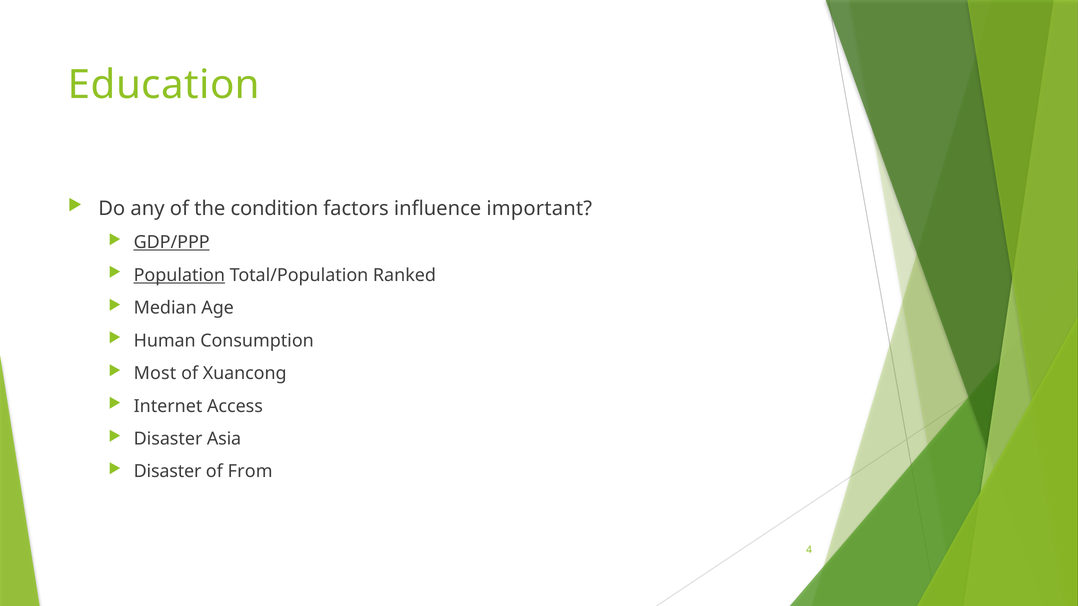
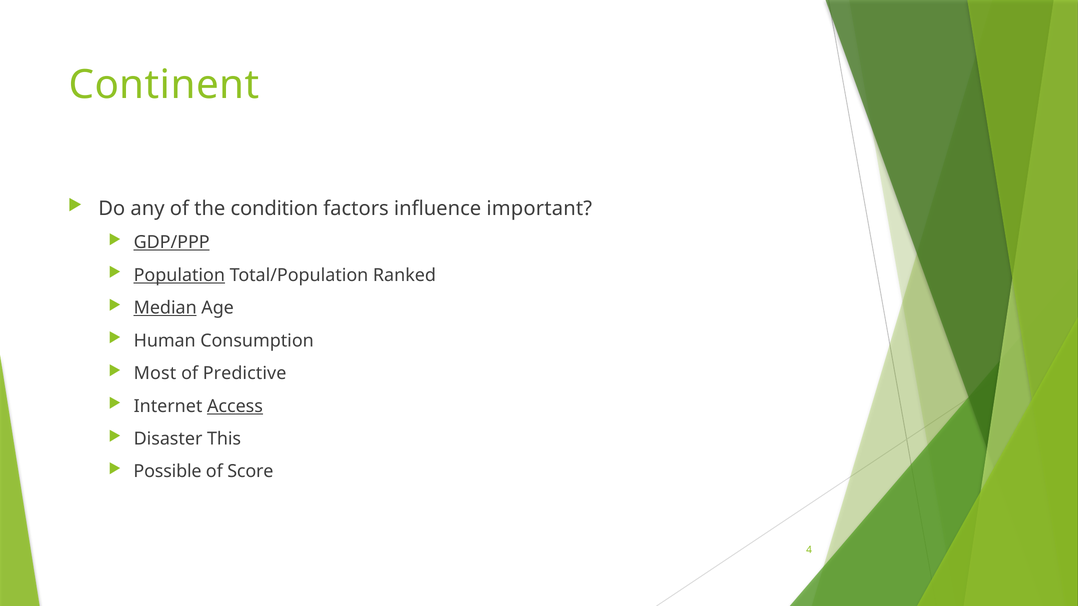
Education: Education -> Continent (164, 85)
Median underline: none -> present (165, 308)
Xuancong: Xuancong -> Predictive (245, 374)
Access underline: none -> present (235, 406)
Asia: Asia -> This (224, 439)
Disaster: Disaster -> Possible (168, 472)
From: From -> Score (250, 472)
